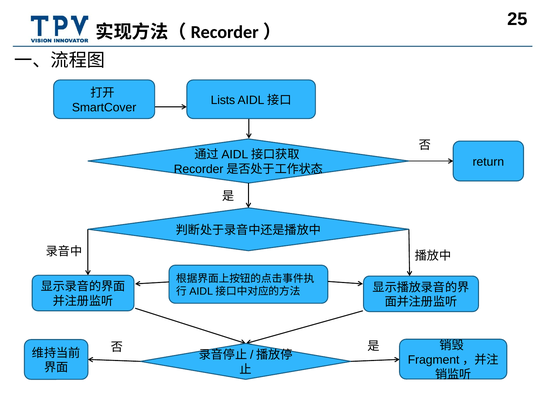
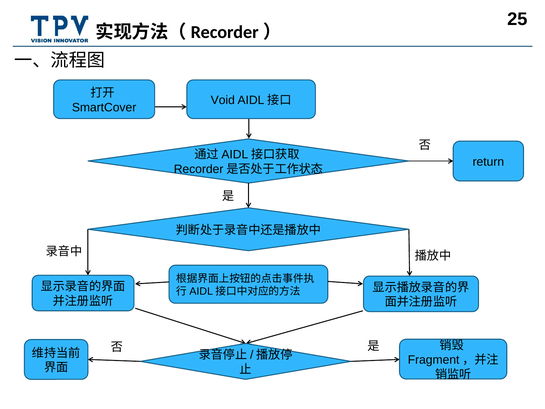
Lists: Lists -> Void (223, 100)
